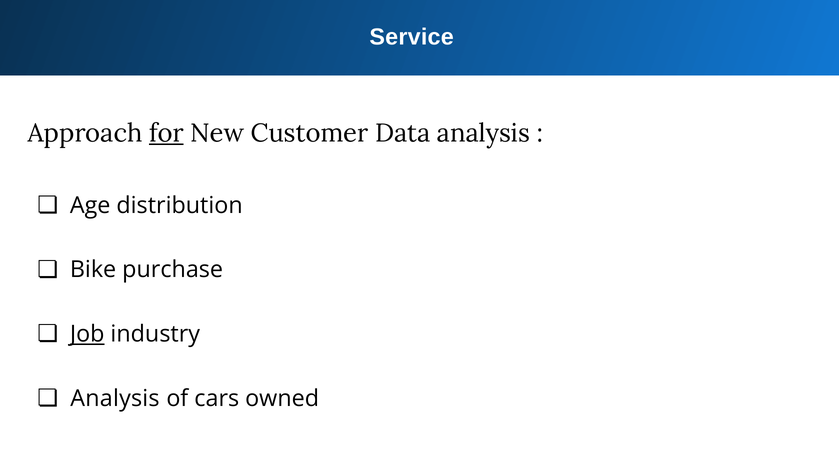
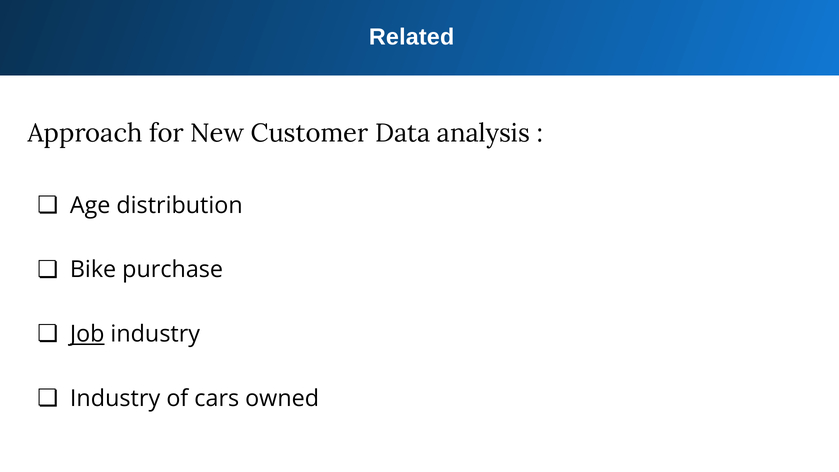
Service: Service -> Related (412, 37)
for underline: present -> none (166, 133)
Analysis: Analysis -> Industry (115, 398)
